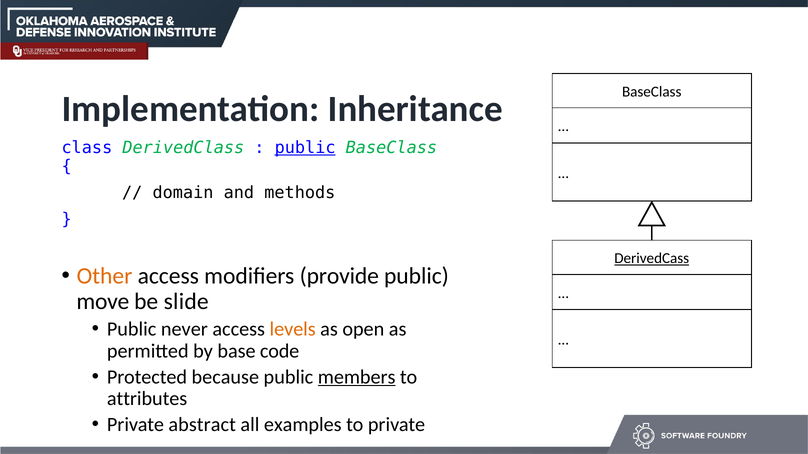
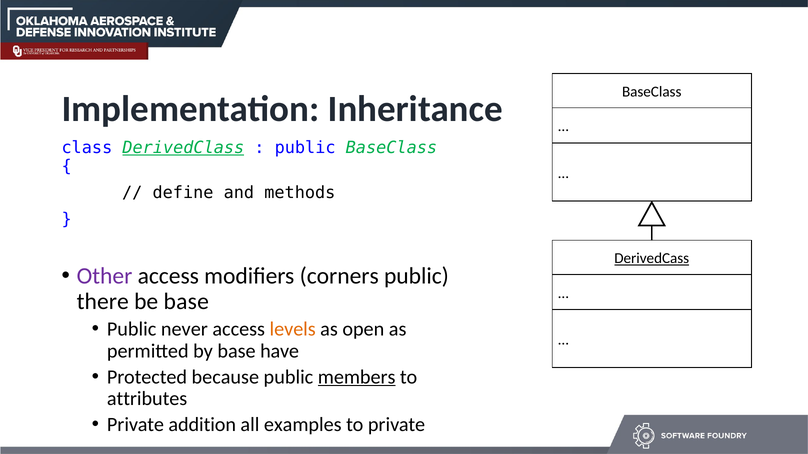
DerivedClass underline: none -> present (183, 148)
public underline: present -> none (305, 148)
domain: domain -> define (183, 193)
Other colour: orange -> purple (105, 276)
provide: provide -> corners (339, 276)
move: move -> there (103, 302)
be slide: slide -> base (186, 302)
code: code -> have (280, 351)
abstract: abstract -> addition (202, 425)
